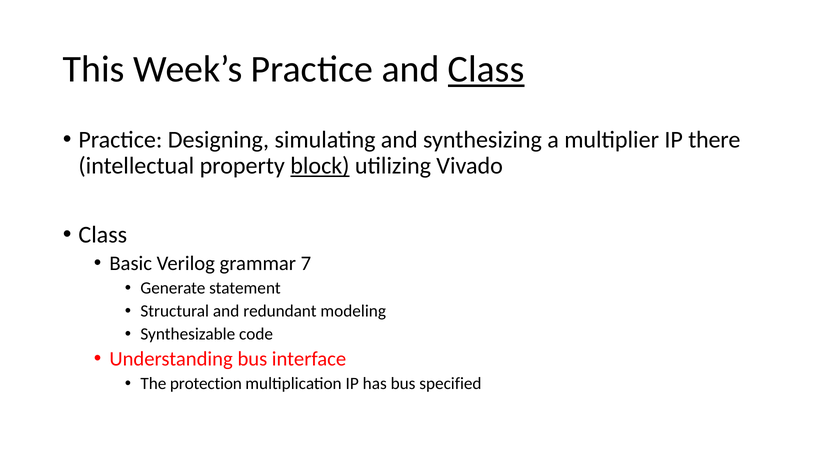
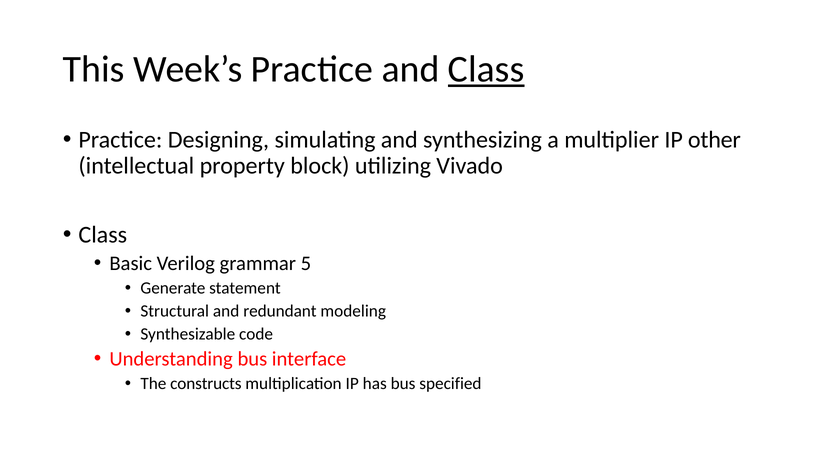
there: there -> other (714, 140)
block underline: present -> none (320, 166)
7: 7 -> 5 (306, 263)
protection: protection -> constructs (206, 383)
